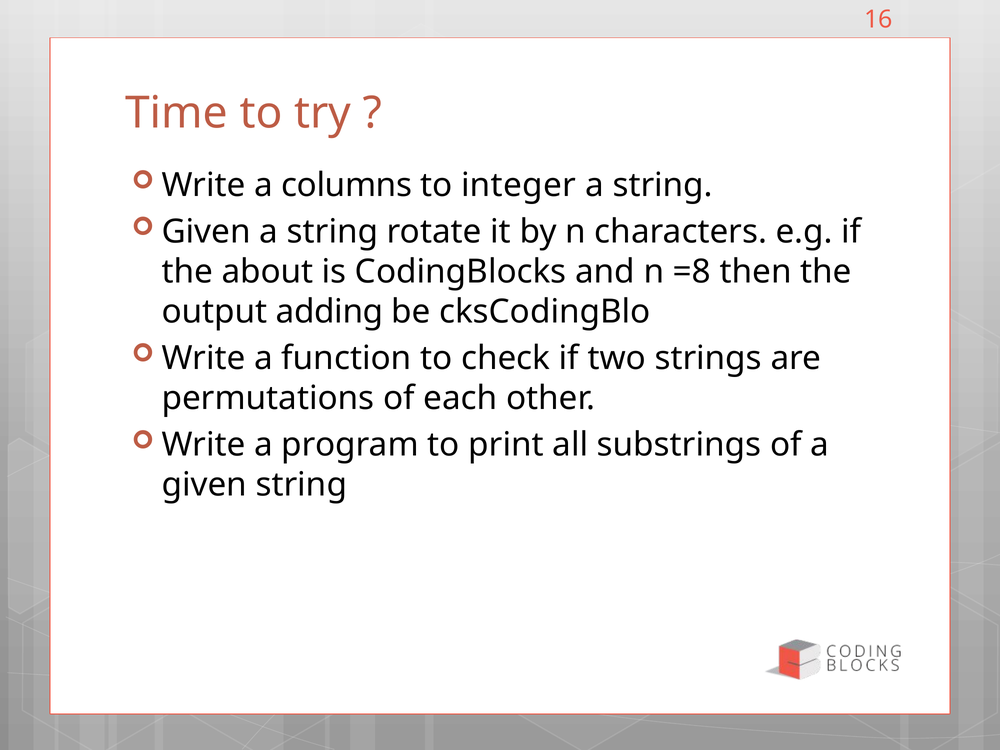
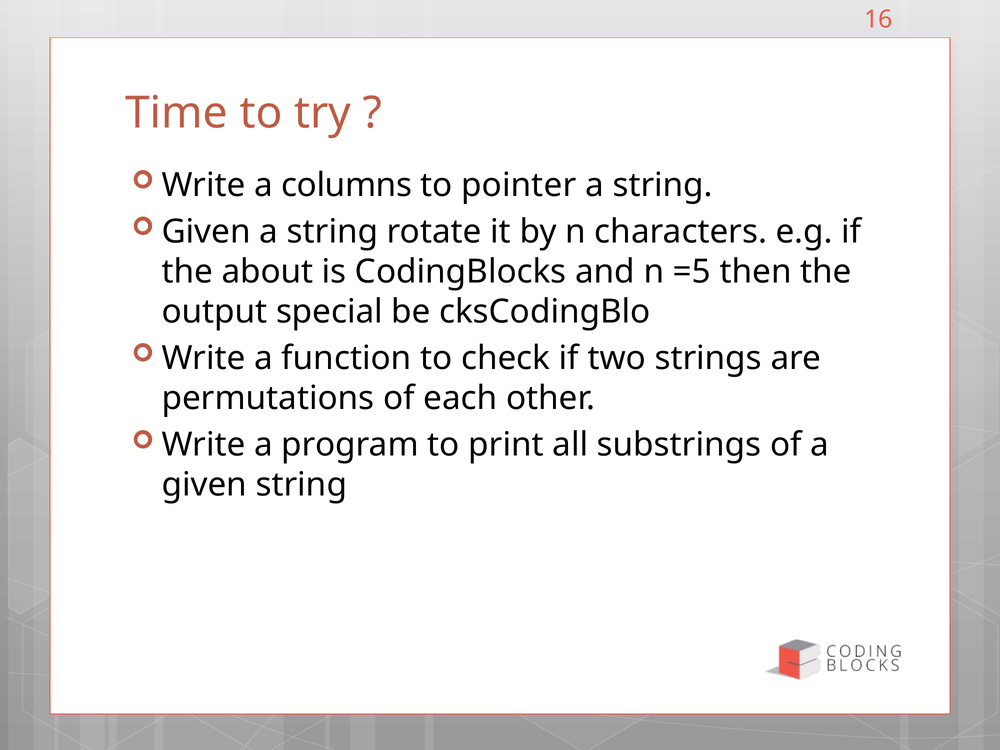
integer: integer -> pointer (519, 185)
=8: =8 -> =5 (692, 272)
adding: adding -> special (329, 312)
